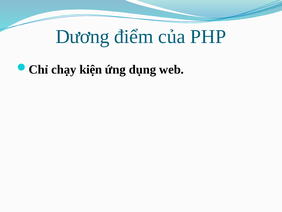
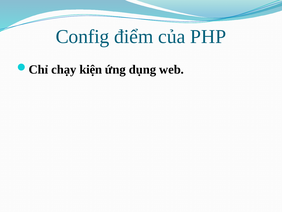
Dương: Dương -> Config (83, 37)
